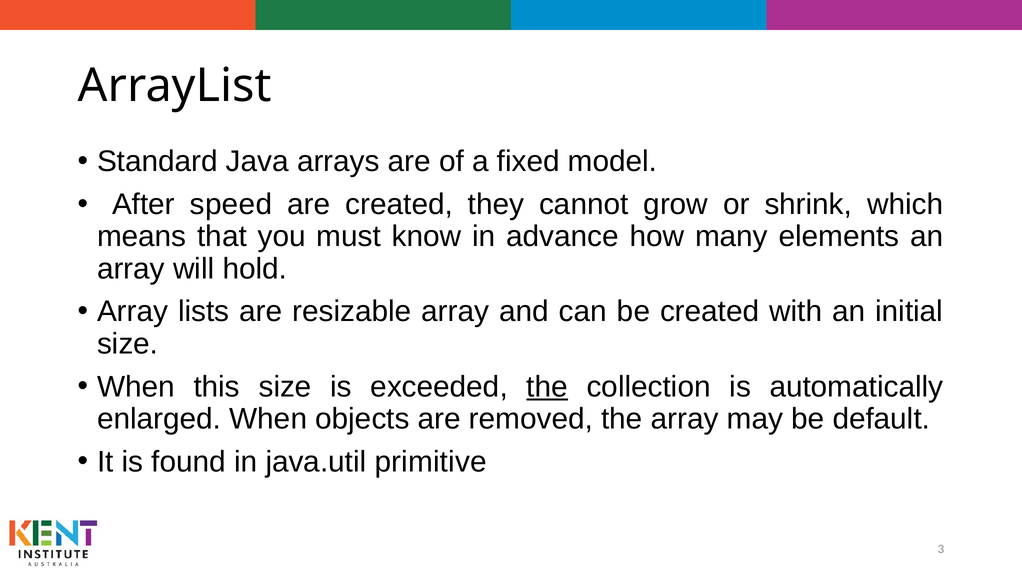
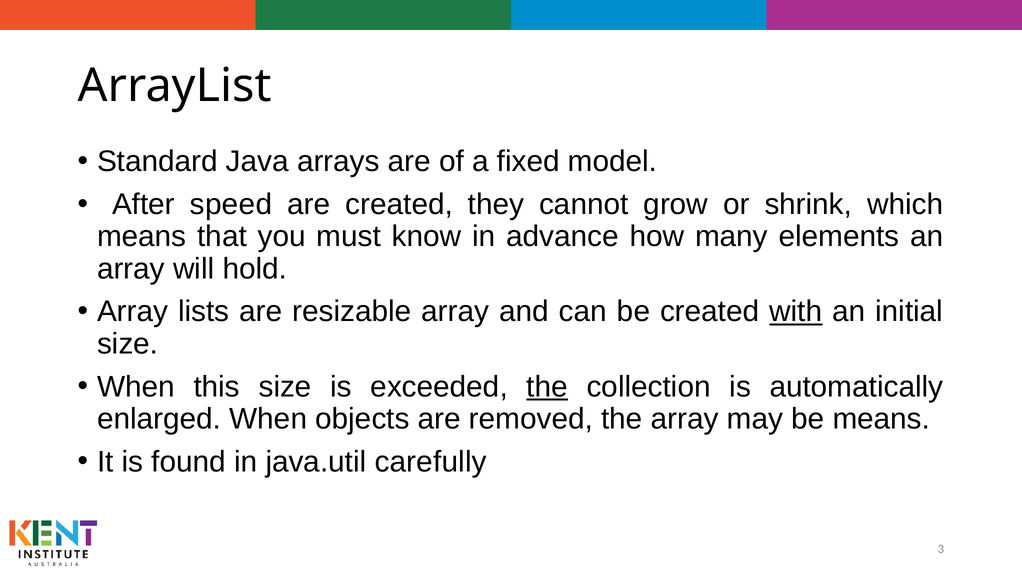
with underline: none -> present (796, 312)
be default: default -> means (881, 419)
primitive: primitive -> carefully (431, 462)
